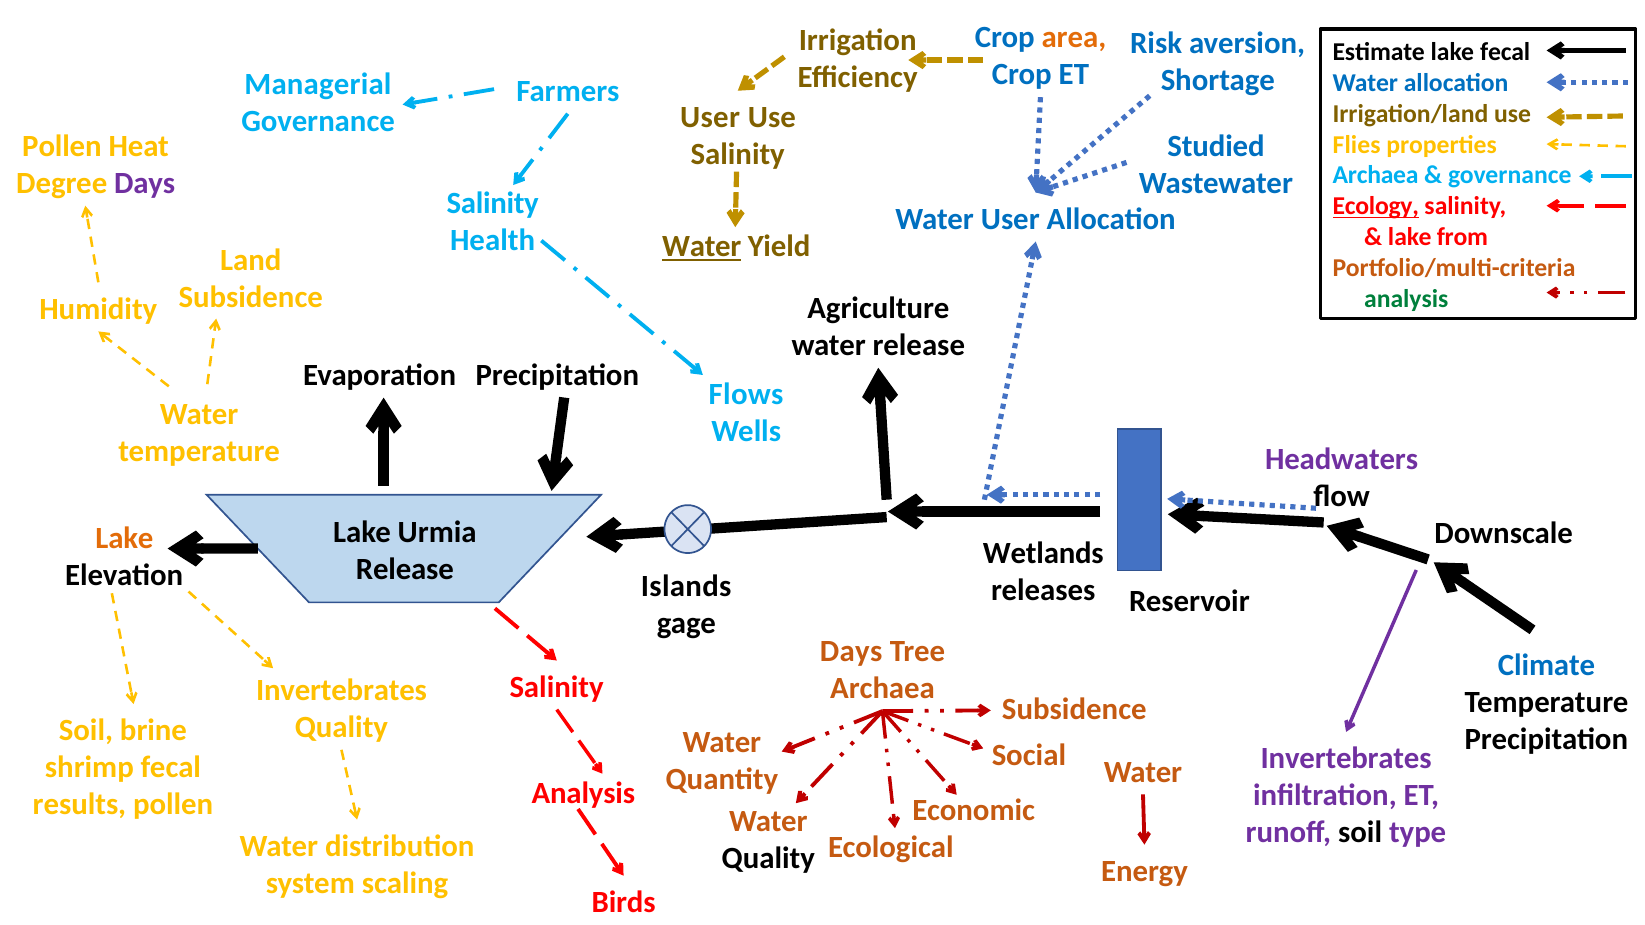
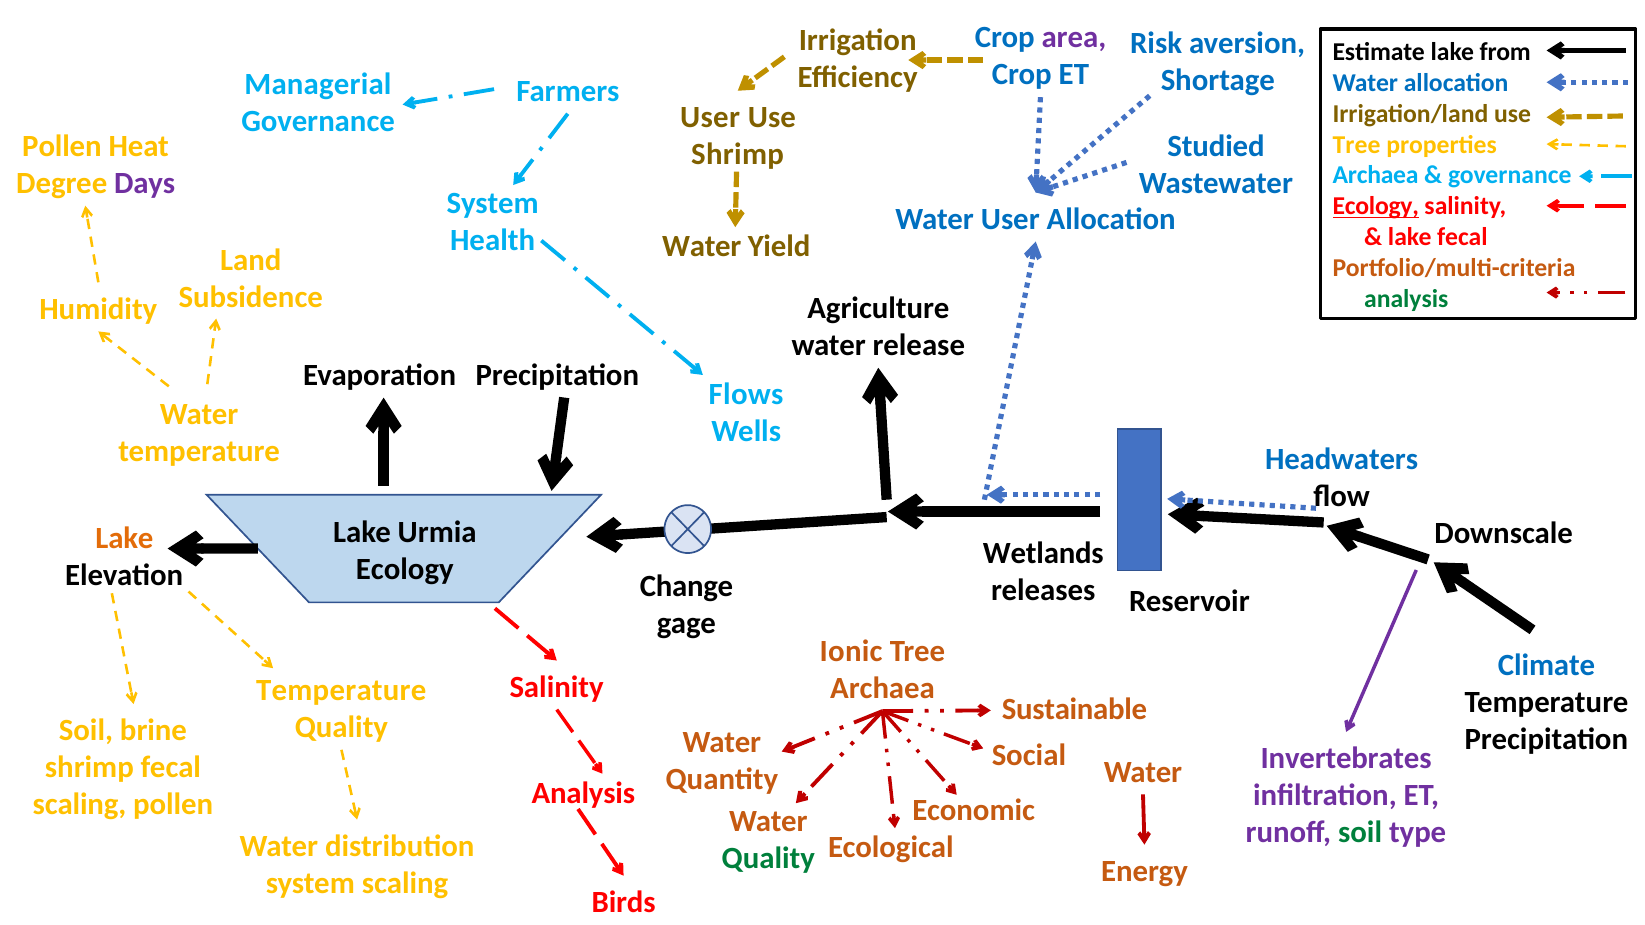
area colour: orange -> purple (1074, 38)
lake fecal: fecal -> from (1505, 52)
Flies: Flies -> Tree (1357, 145)
Salinity: Salinity -> Shrimp (738, 154)
Salinity: Salinity -> System (493, 203)
lake from: from -> fecal (1462, 237)
Water underline: present -> none (702, 247)
Headwaters colour: purple -> blue (1342, 460)
Release: Release -> Ecology (405, 570)
Islands: Islands -> Change (686, 587)
Days: Days -> Ionic (851, 652)
Invertebrates: Invertebrates -> Temperature (341, 691)
Subsidence: Subsidence -> Sustainable (1074, 710)
results: results -> scaling (80, 805)
soil colour: black -> green (1360, 833)
Quality colour: black -> green (768, 859)
